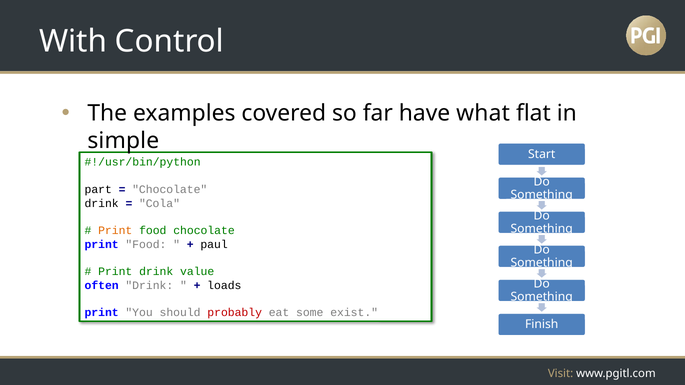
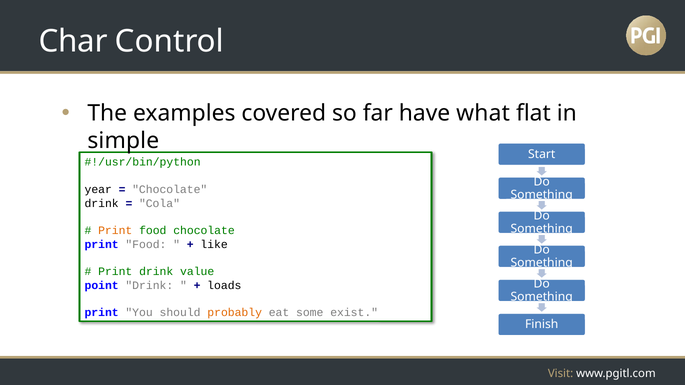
With: With -> Char (73, 41)
part: part -> year (98, 190)
paul: paul -> like (214, 245)
often: often -> point (102, 286)
probably colour: red -> orange (235, 313)
